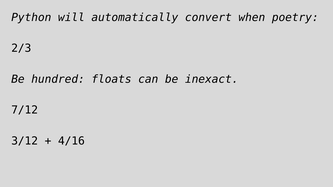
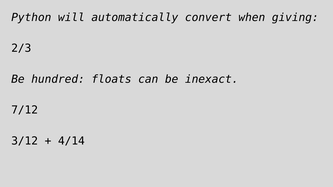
poetry: poetry -> giving (295, 17)
4/16: 4/16 -> 4/14 (71, 141)
